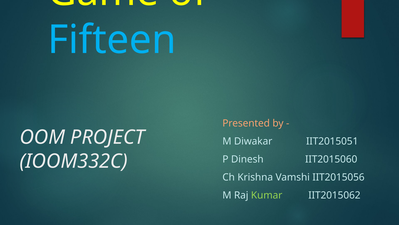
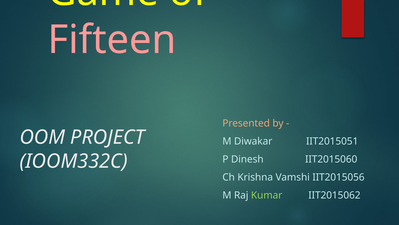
Fifteen colour: light blue -> pink (112, 40)
